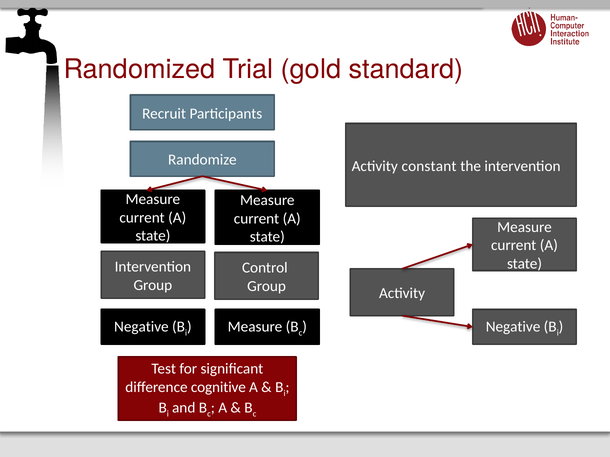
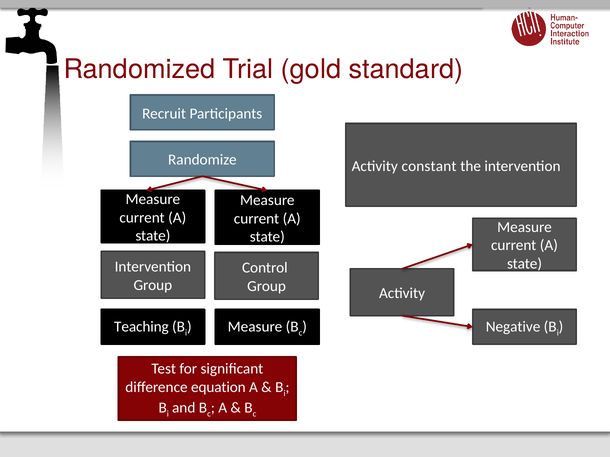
Negative: Negative -> Teaching (141, 327)
cognitive: cognitive -> equation (218, 388)
